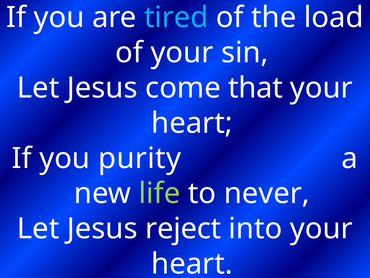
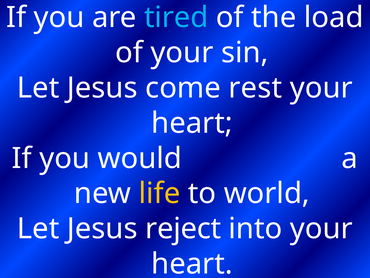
that: that -> rest (255, 88)
purity: purity -> would (140, 158)
life colour: light green -> yellow (159, 193)
never: never -> world (267, 193)
